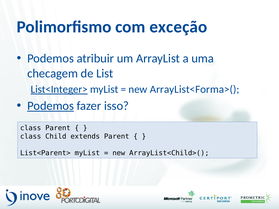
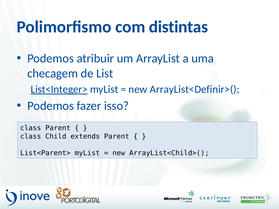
exceção: exceção -> distintas (178, 27)
ArrayList<Forma>(: ArrayList<Forma>( -> ArrayList<Definir>( (195, 89)
Podemos underline: present -> none (51, 106)
